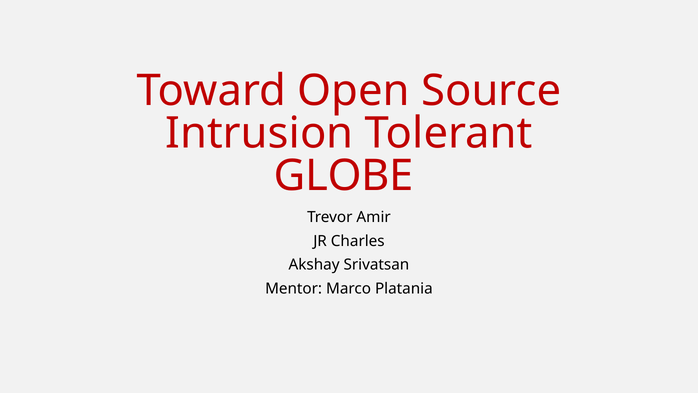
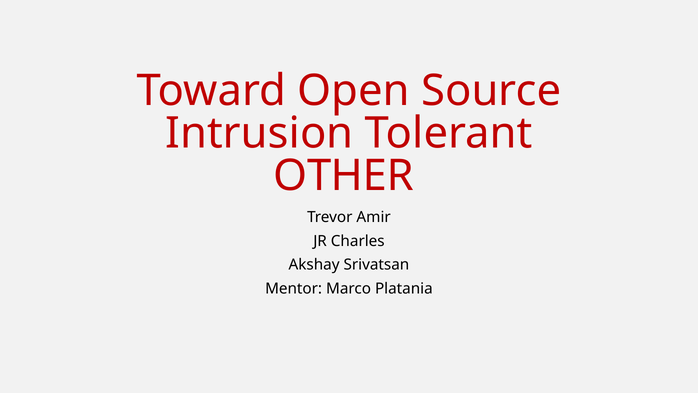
GLOBE: GLOBE -> OTHER (344, 175)
